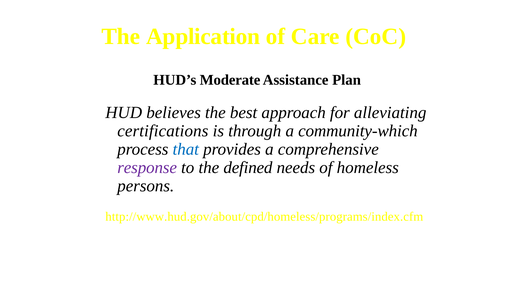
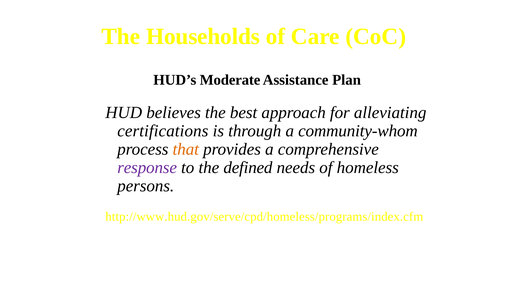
Application: Application -> Households (203, 37)
community-which: community-which -> community-whom (358, 131)
that colour: blue -> orange (186, 149)
http://www.hud.gov/about/cpd/homeless/programs/index.cfm: http://www.hud.gov/about/cpd/homeless/programs/index.cfm -> http://www.hud.gov/serve/cpd/homeless/programs/index.cfm (264, 217)
